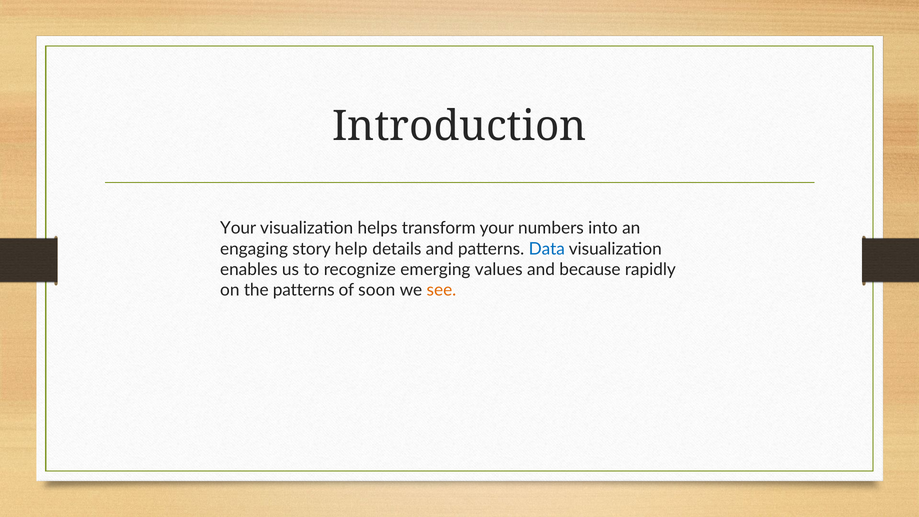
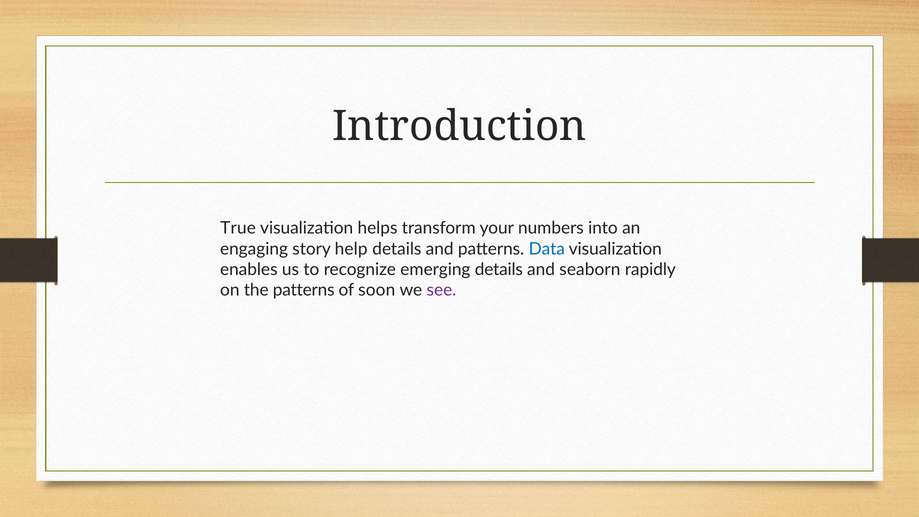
Your: Your -> True (238, 228)
emerging values: values -> details (499, 269)
because: because -> seaborn (590, 269)
see colour: orange -> purple (441, 290)
